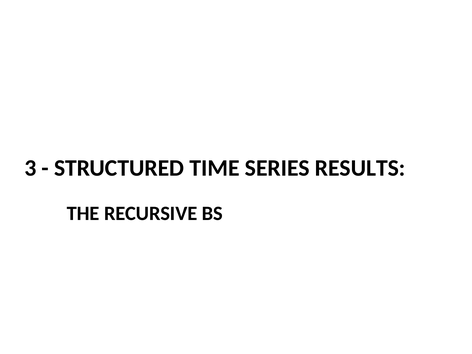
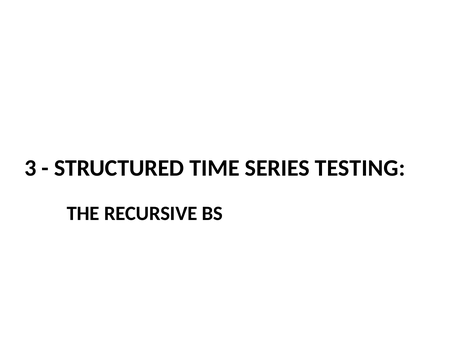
RESULTS: RESULTS -> TESTING (360, 168)
